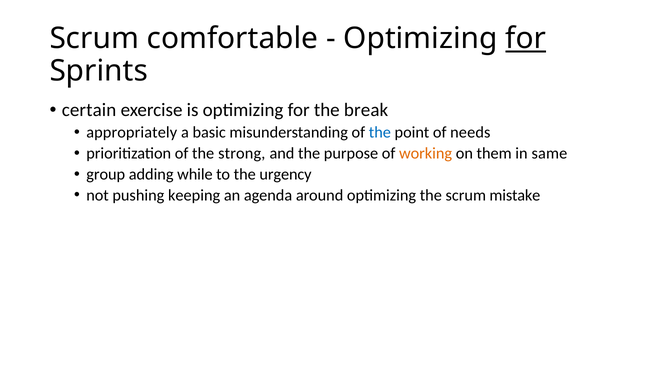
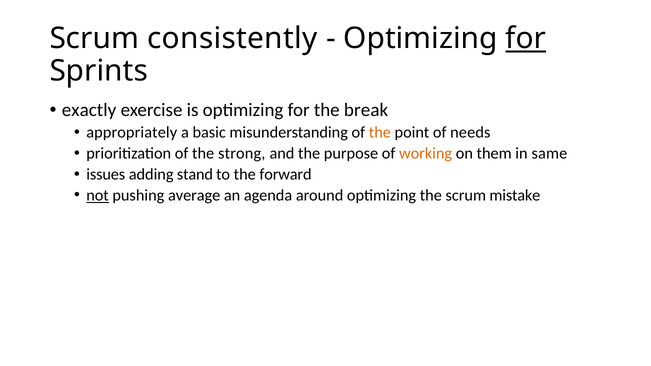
comfortable: comfortable -> consistently (232, 39)
certain: certain -> exactly (89, 110)
the colour: blue -> orange (380, 133)
group: group -> issues (106, 174)
while: while -> stand (195, 174)
urgency: urgency -> forward (286, 174)
not underline: none -> present (98, 195)
keeping: keeping -> average (194, 195)
